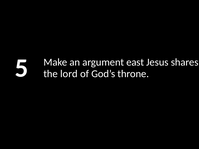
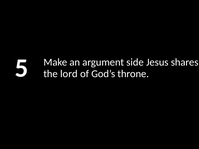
east: east -> side (135, 62)
